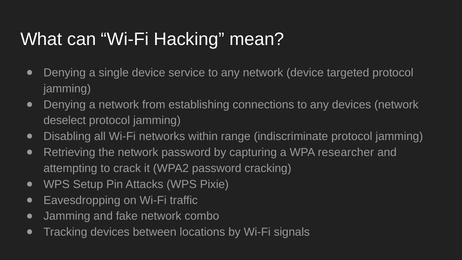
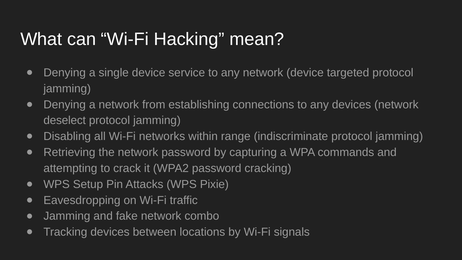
researcher: researcher -> commands (346, 152)
